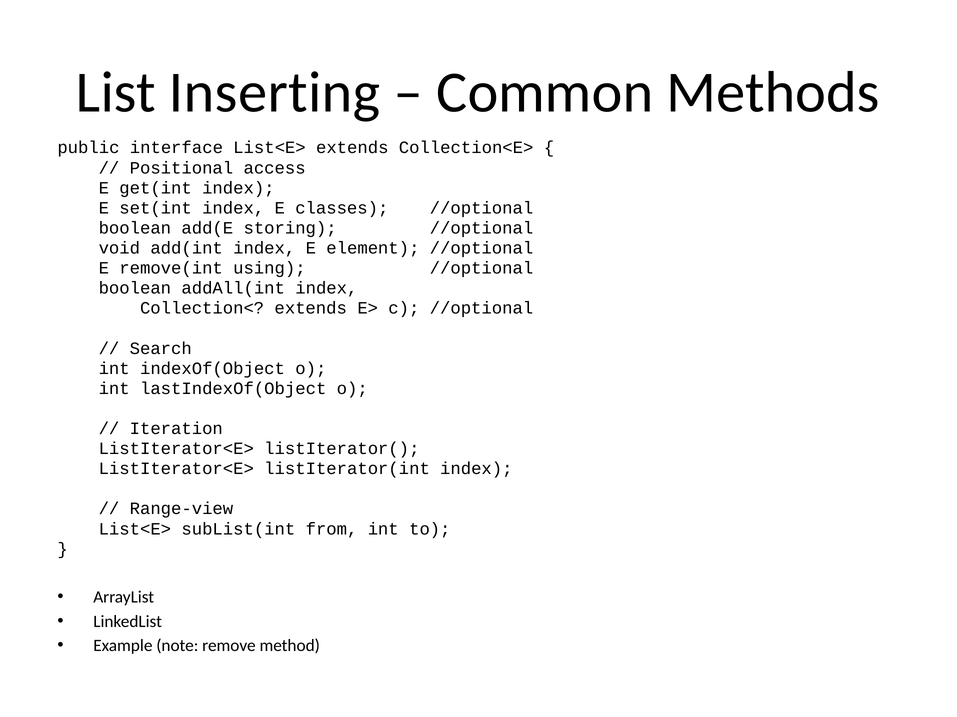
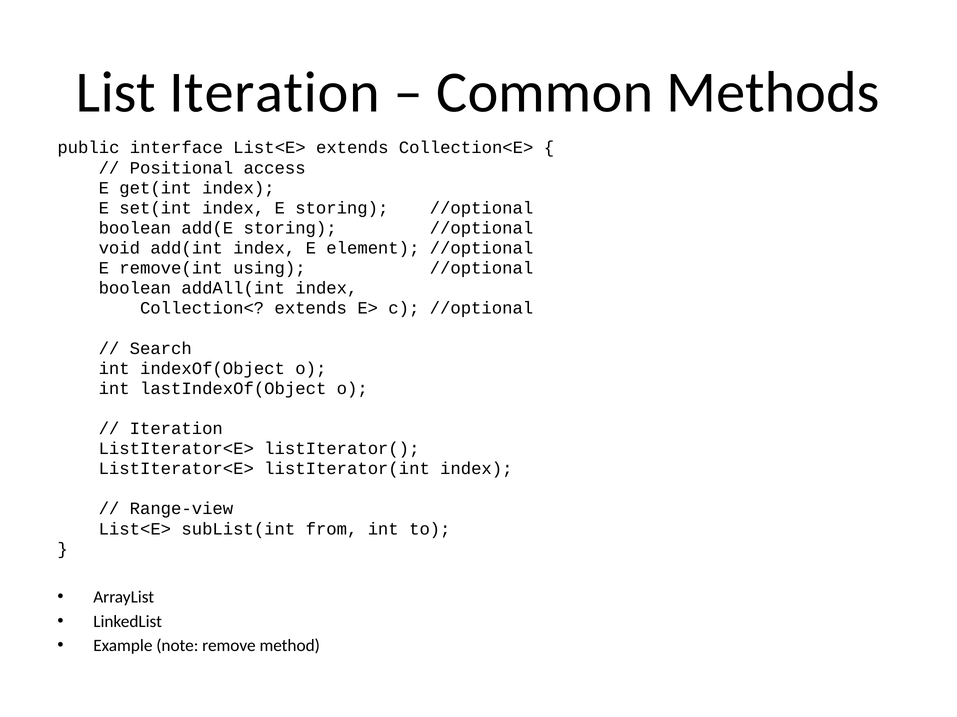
List Inserting: Inserting -> Iteration (275, 93)
E classes: classes -> storing (342, 208)
